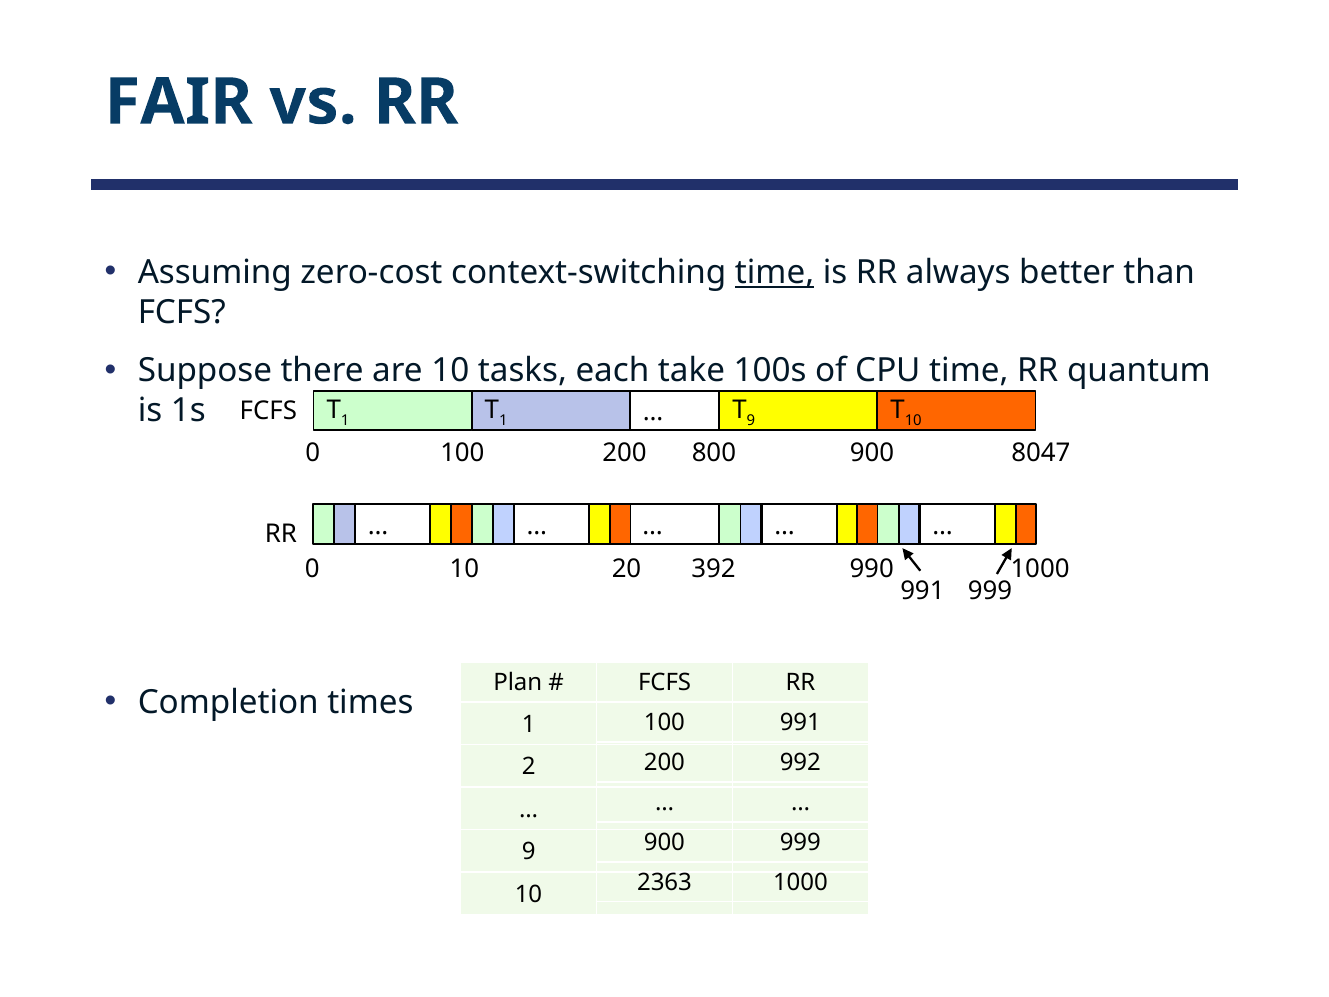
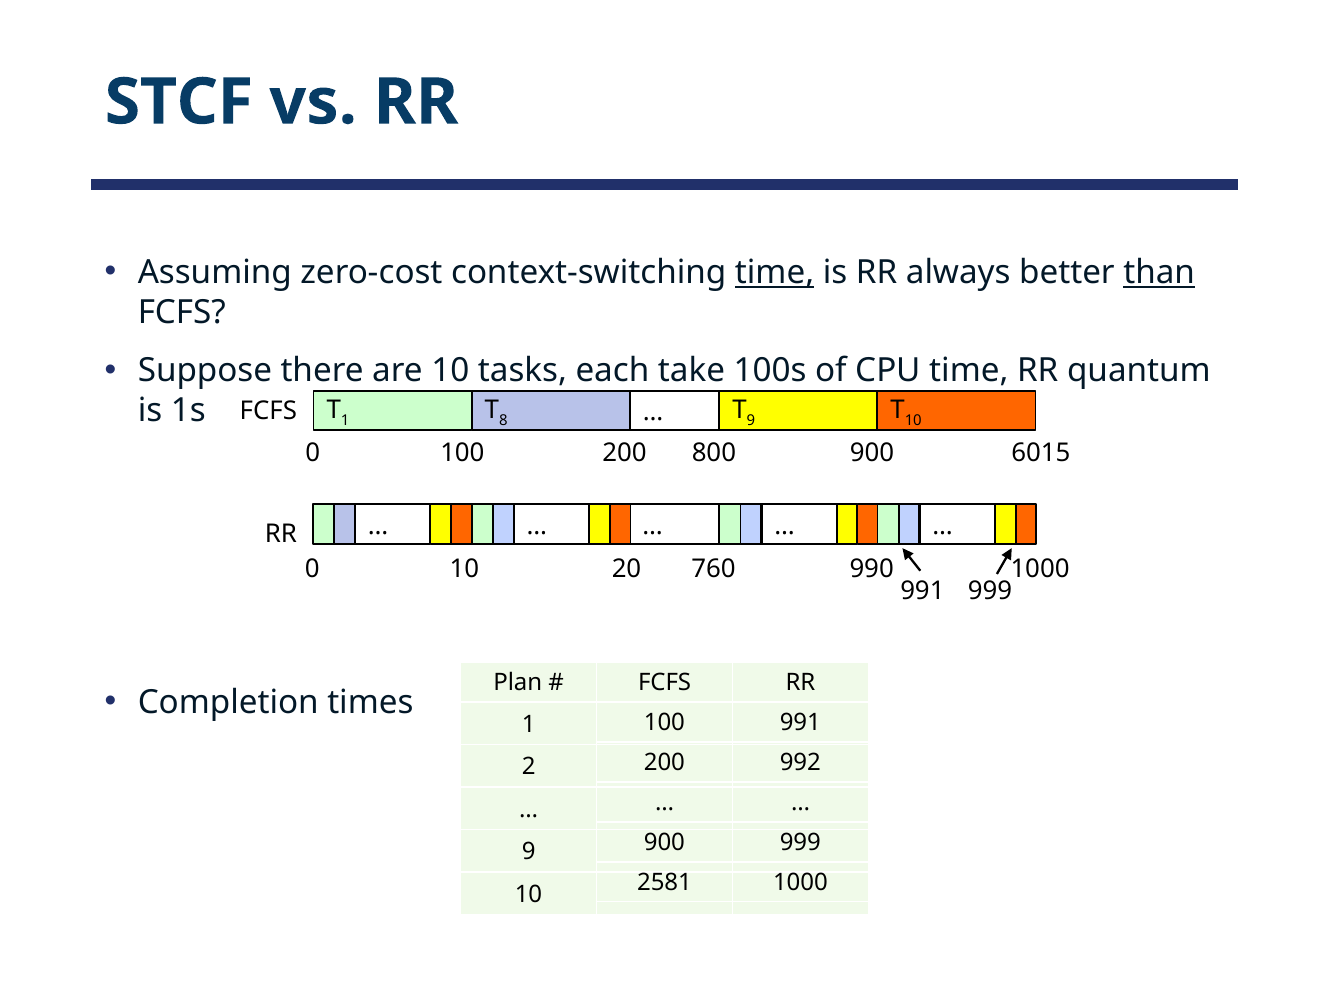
FAIR: FAIR -> STCF (179, 102)
than underline: none -> present (1159, 273)
1: 1 -> 8 (503, 420)
8047: 8047 -> 6015 (1041, 453)
392: 392 -> 760 (714, 569)
2363: 2363 -> 2581 (665, 882)
